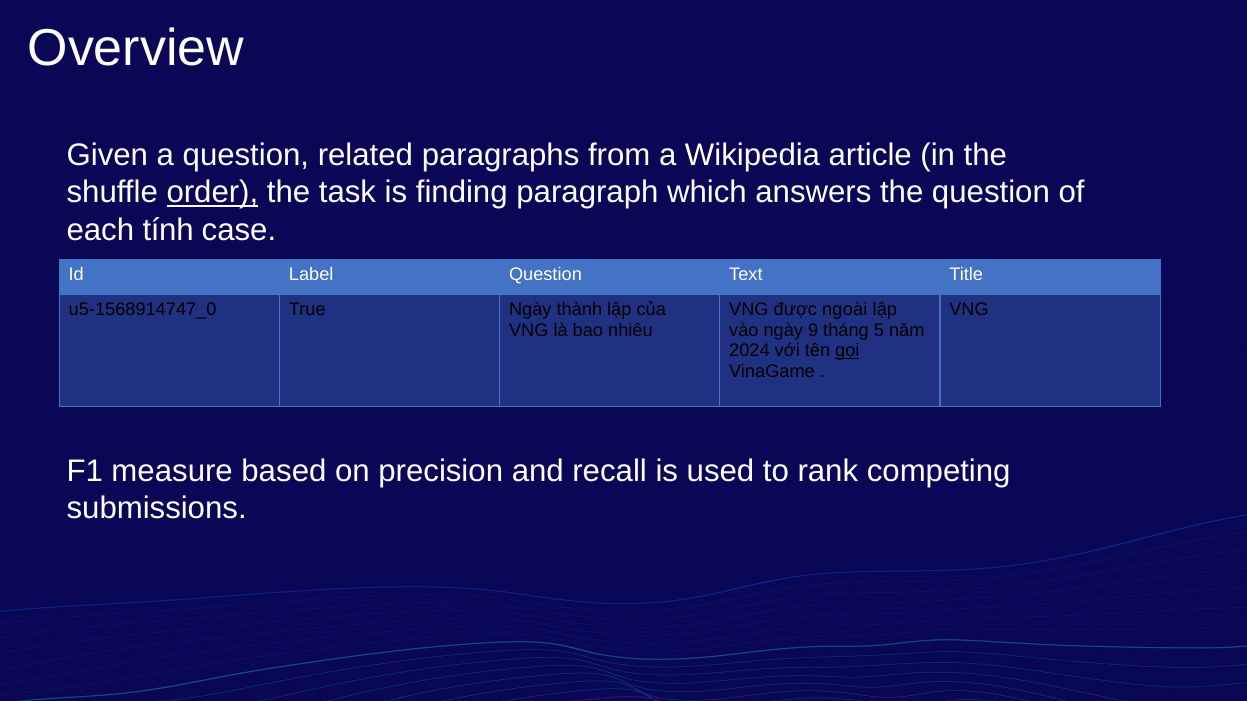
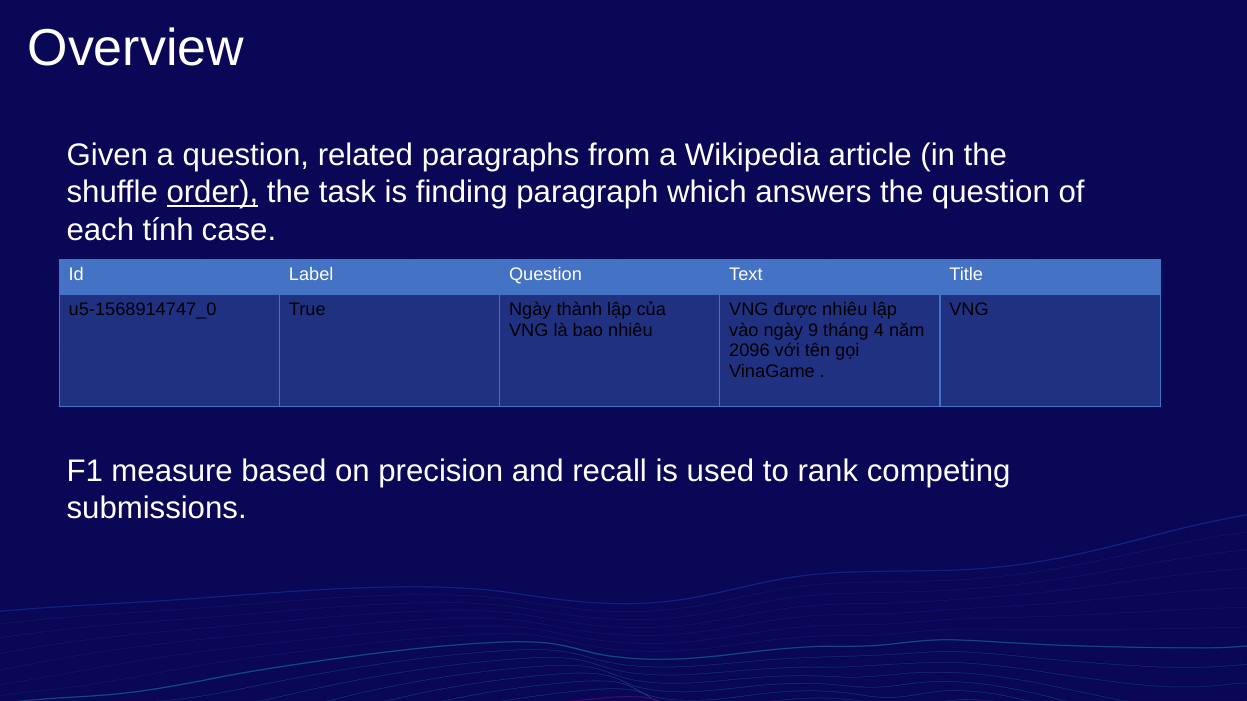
được ngoài: ngoài -> nhiêu (845, 310)
5: 5 -> 4 (879, 330)
2024: 2024 -> 2096 (749, 351)
gọi underline: present -> none (847, 351)
